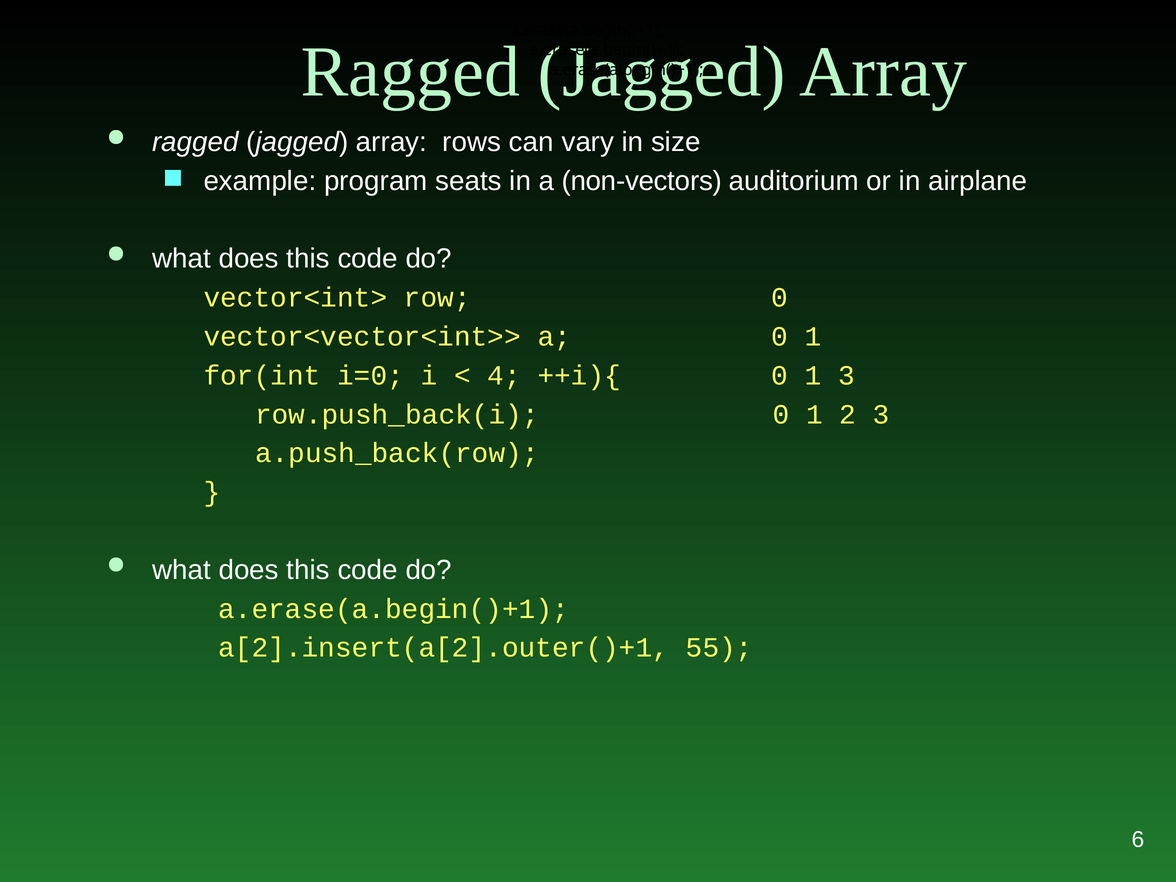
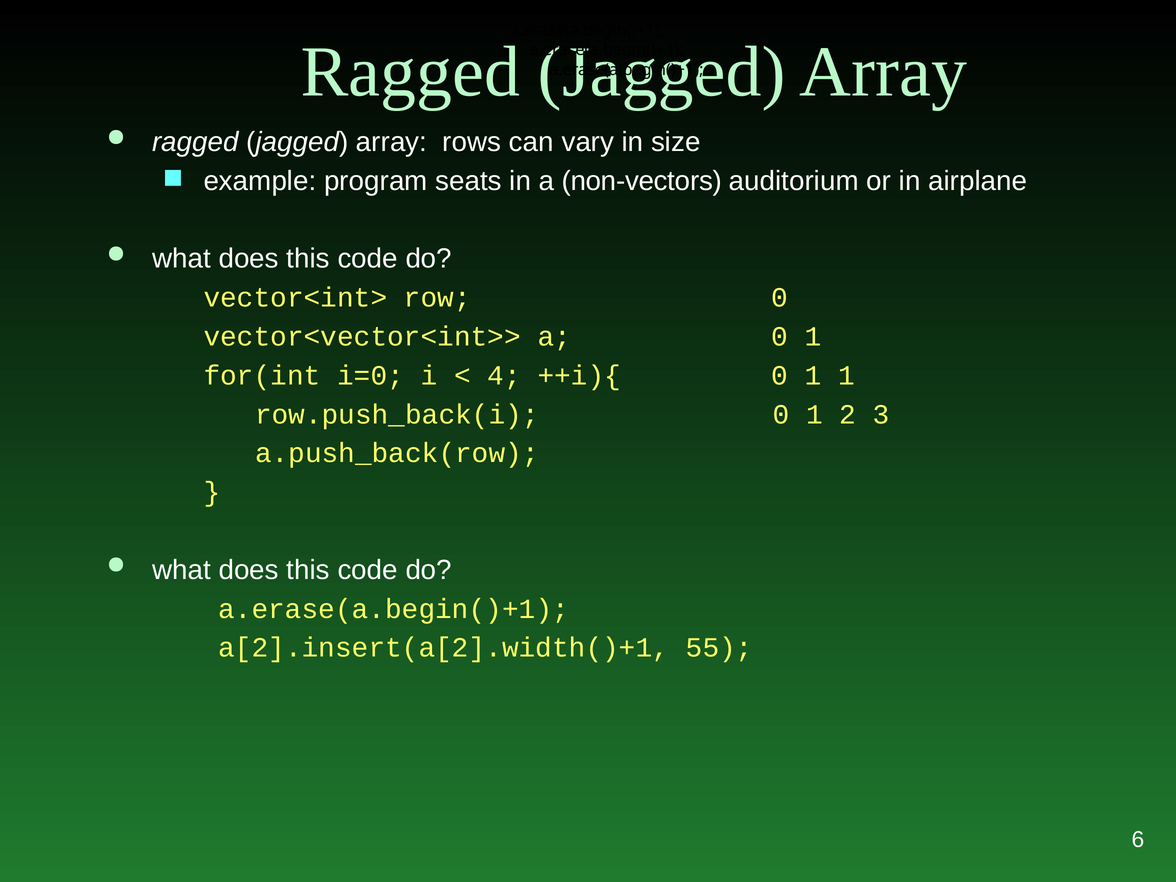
1 3: 3 -> 1 (847, 375)
a[2].insert(a[2].outer()+1: a[2].insert(a[2].outer()+1 -> a[2].insert(a[2].width()+1 (444, 648)
